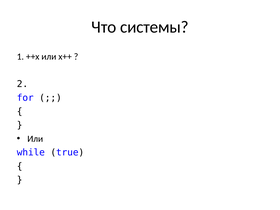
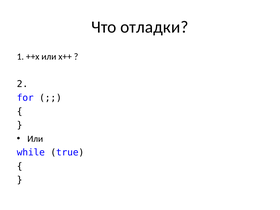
системы: системы -> отладки (154, 27)
